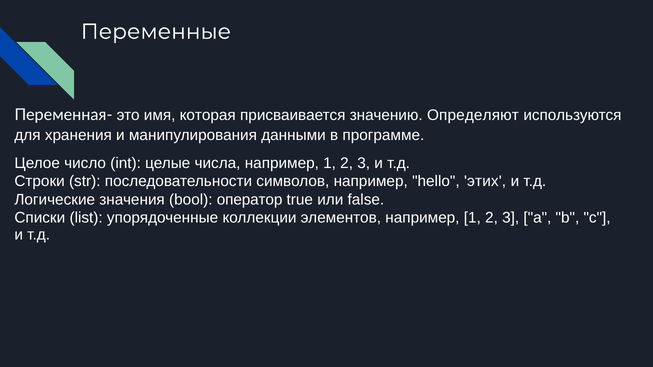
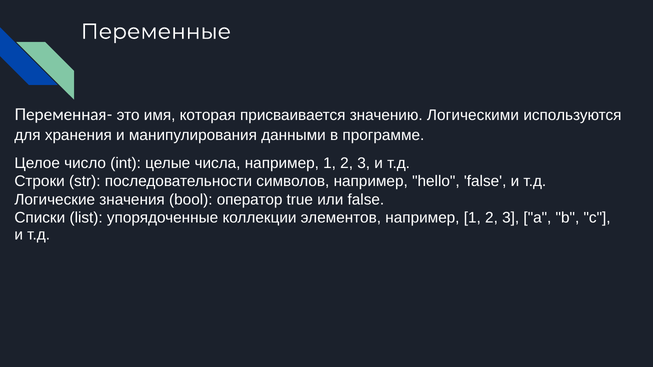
Определяют: Определяют -> Логическими (473, 115)
hello этих: этих -> false (485, 182)
